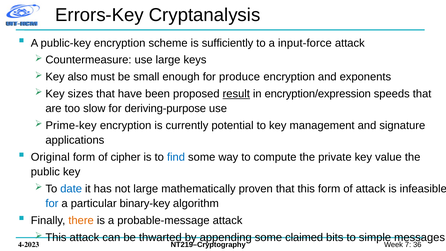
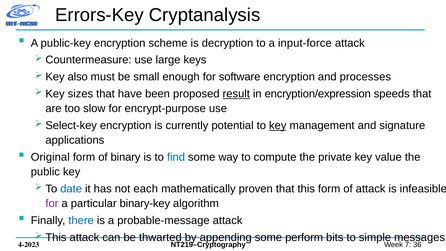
sufficiently: sufficiently -> decryption (228, 43)
produce: produce -> software (240, 77)
exponents: exponents -> processes (365, 77)
deriving-purpose: deriving-purpose -> encrypt-purpose (165, 108)
Prime-key: Prime-key -> Select-key (71, 125)
key underline: none -> present (278, 125)
cipher: cipher -> binary (126, 157)
not large: large -> each (146, 189)
for colour: blue -> purple (52, 203)
there colour: orange -> blue (81, 220)
claimed: claimed -> perform (304, 237)
